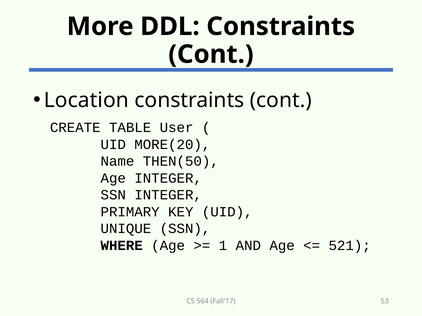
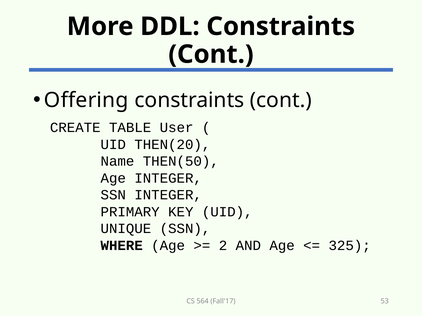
Location: Location -> Offering (86, 100)
MORE(20: MORE(20 -> THEN(20 (172, 145)
1: 1 -> 2 (223, 246)
521: 521 -> 325 (350, 246)
